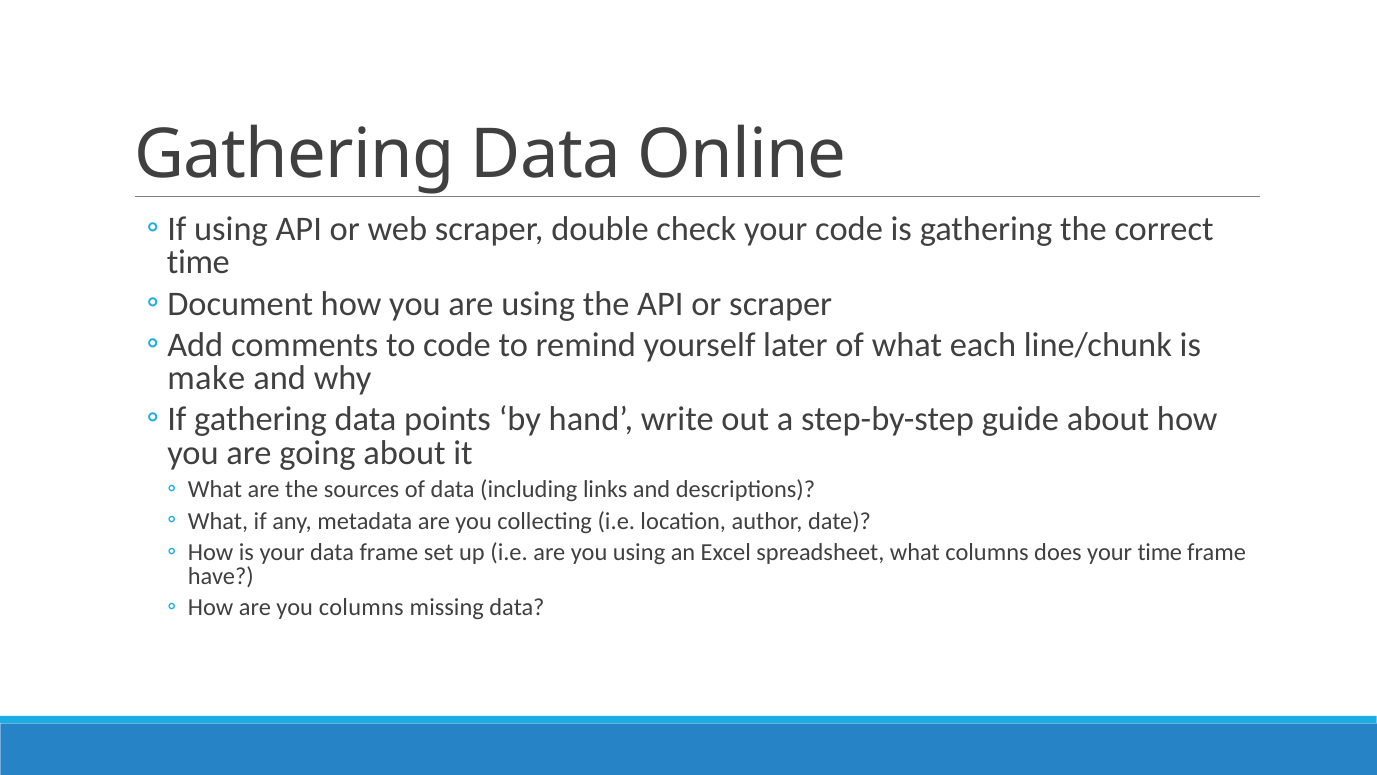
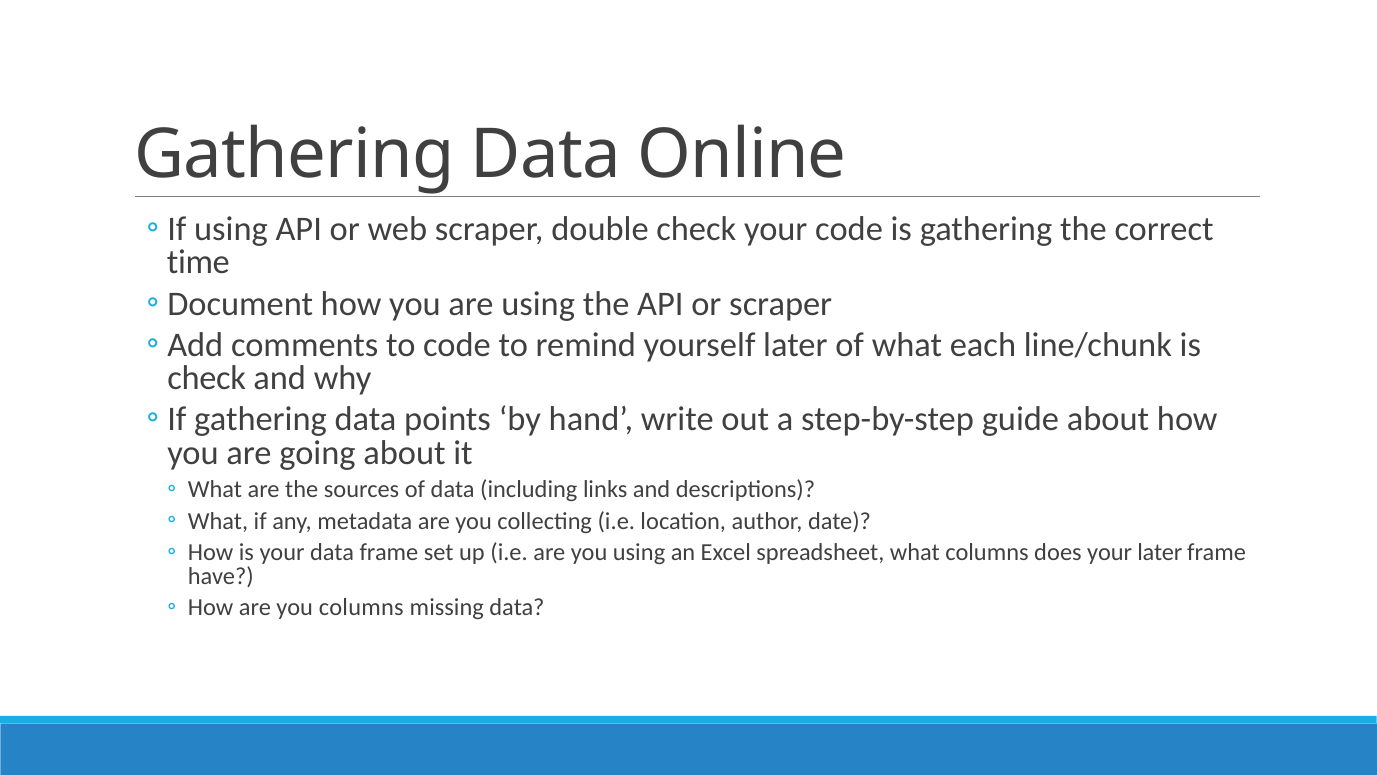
make: make -> check (207, 378)
your time: time -> later (1160, 552)
